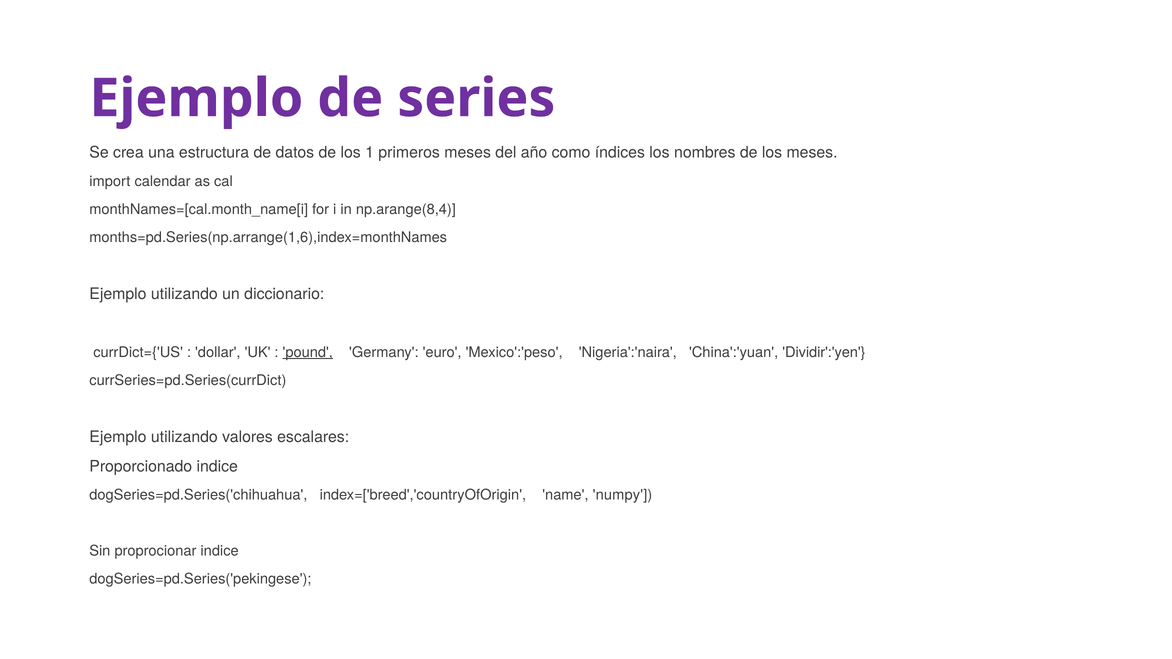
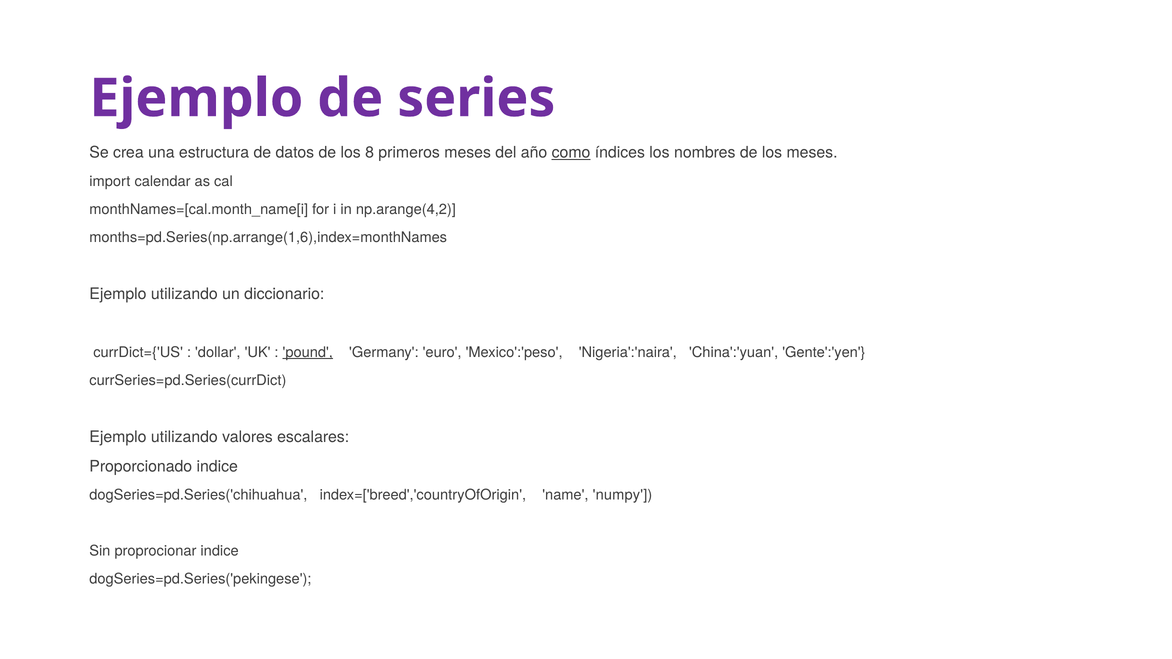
1: 1 -> 8 (370, 153)
como underline: none -> present (571, 153)
np.arange(8,4: np.arange(8,4 -> np.arange(4,2 (406, 210)
Dividir':'yen: Dividir':'yen -> Gente':'yen (824, 352)
